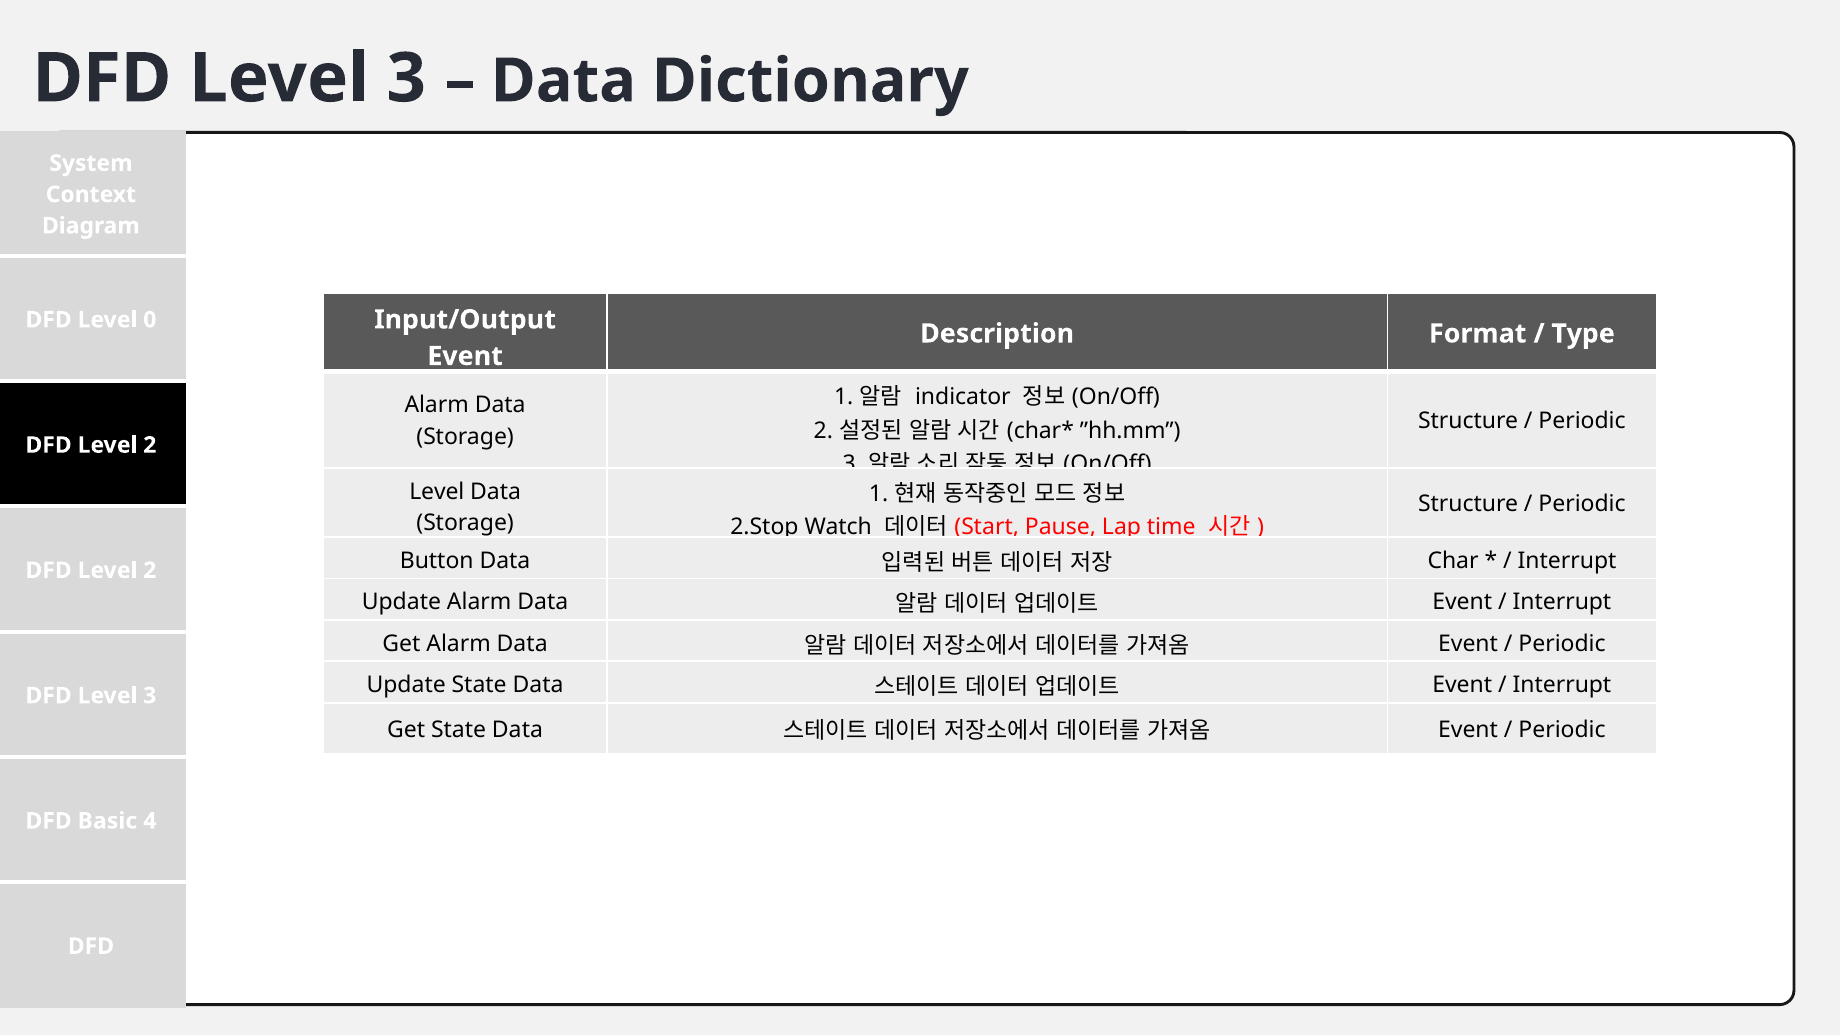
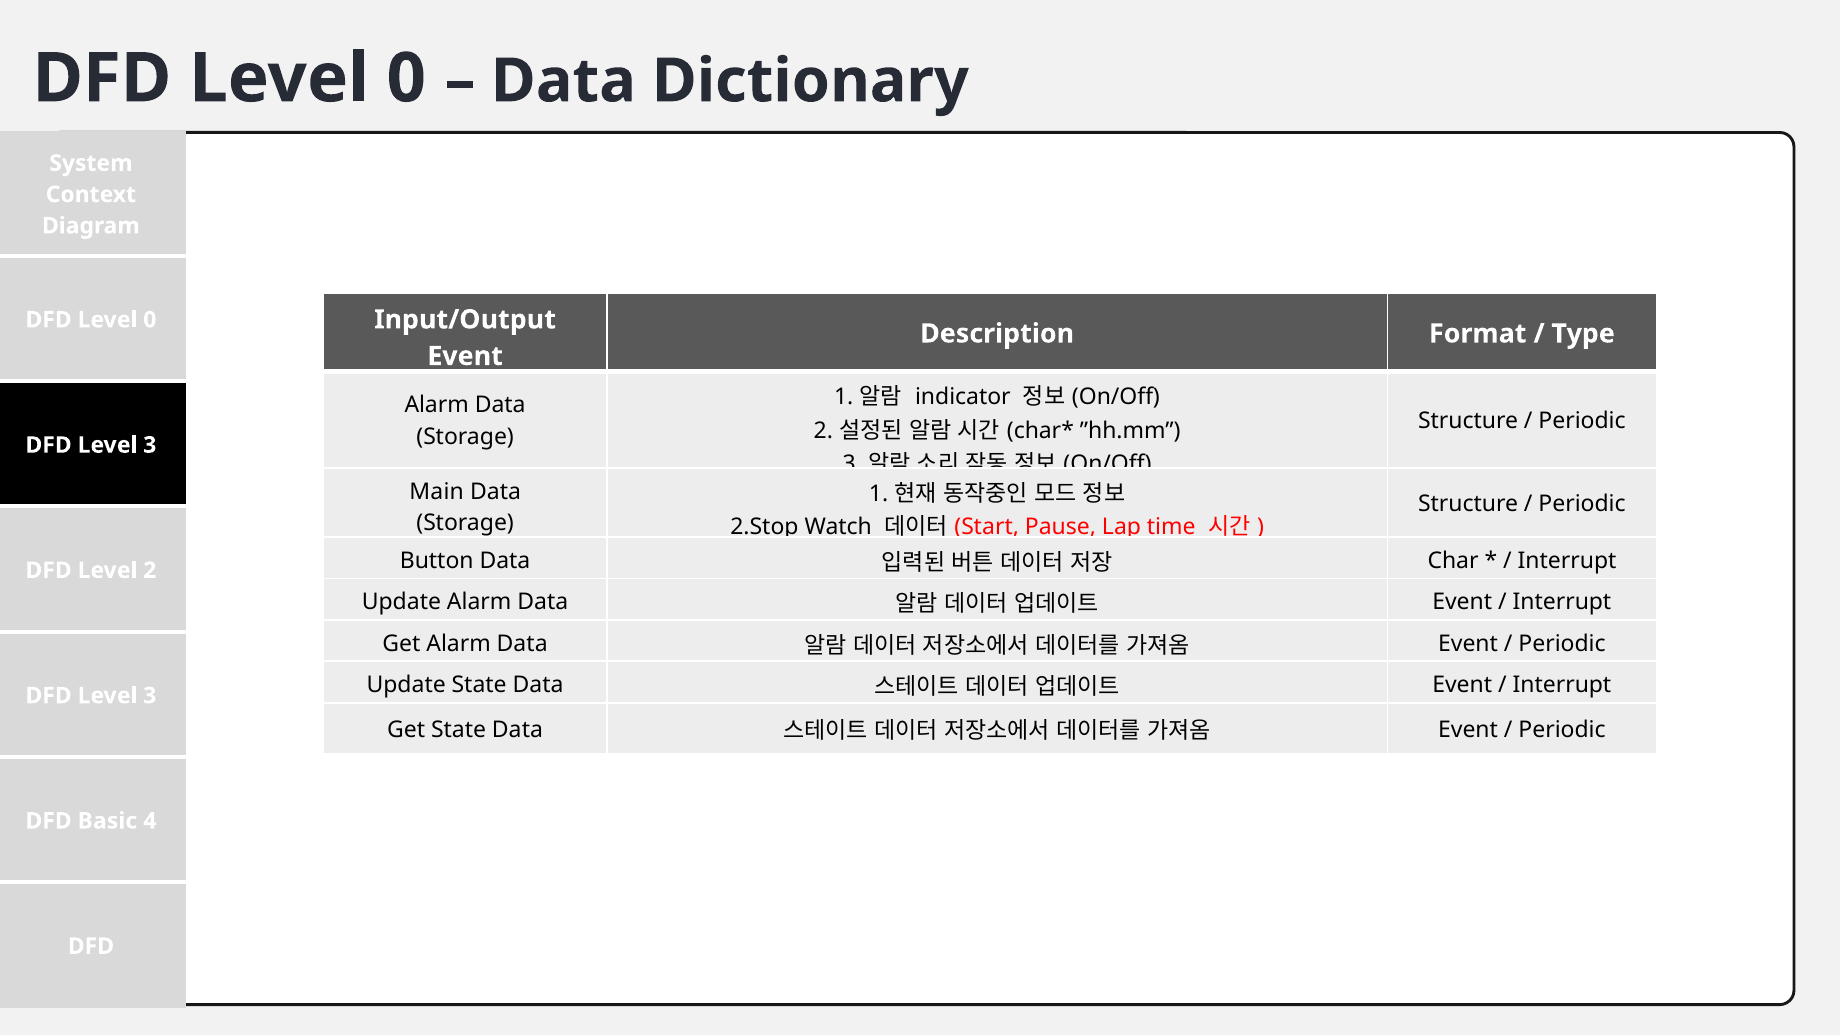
3: 3 -> 0 (406, 79)
2: 2 -> 3 (150, 445)
Level: Level -> Main (437, 492)
